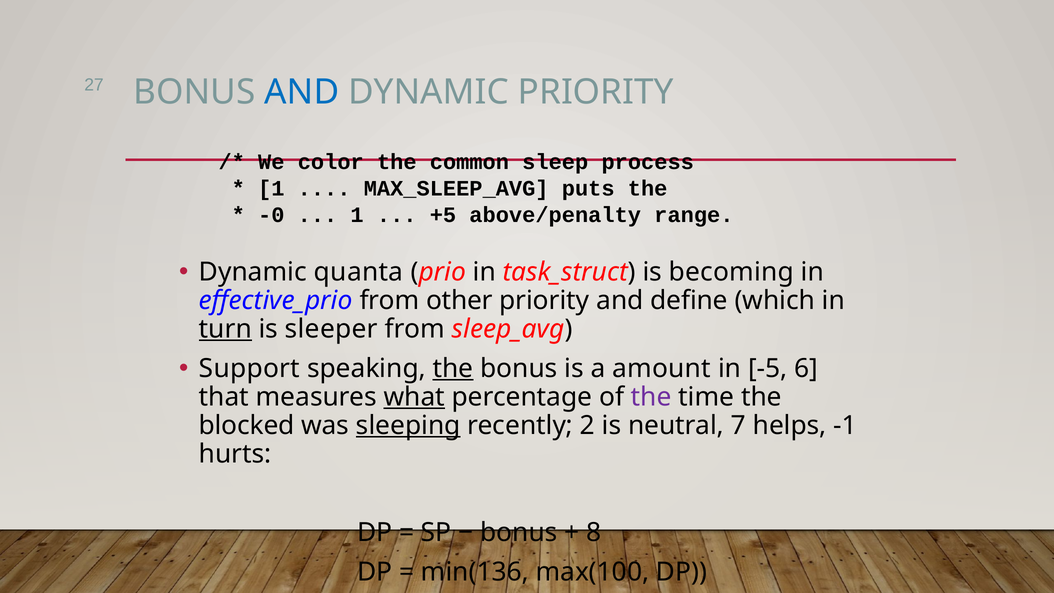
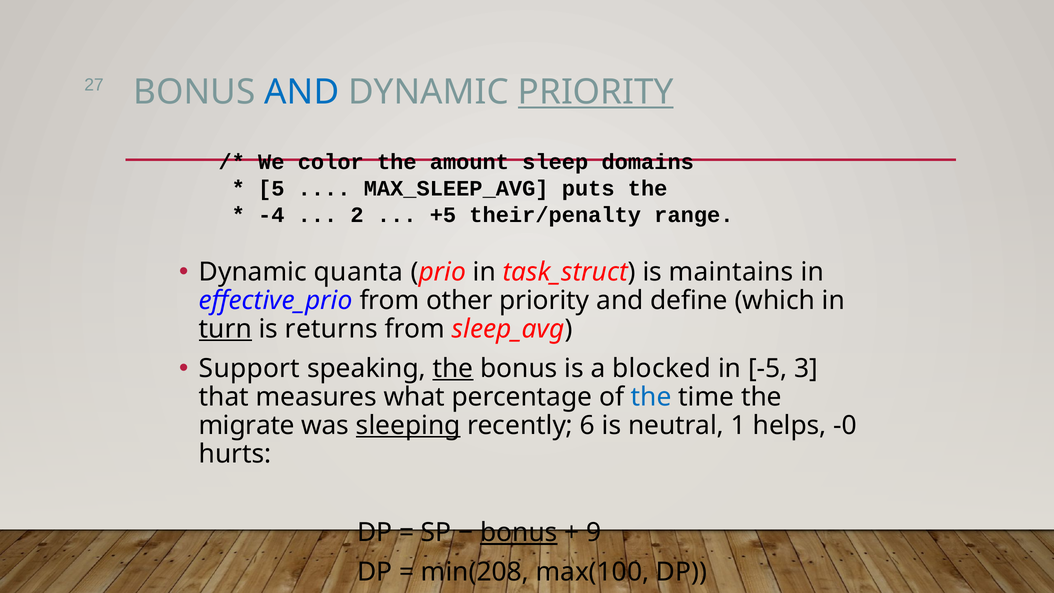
PRIORITY underline: none -> present (596, 92)
common: common -> amount (469, 162)
process: process -> domains (648, 162)
1: 1 -> 5 (271, 189)
-0: -0 -> -4 (271, 215)
1: 1 -> 2 (357, 215)
above/penalty: above/penalty -> their/penalty (555, 215)
becoming: becoming -> maintains (731, 272)
sleeper: sleeper -> returns (331, 329)
amount: amount -> blocked (662, 368)
6: 6 -> 3 (806, 368)
what underline: present -> none (414, 397)
the colour: purple -> blue (651, 397)
blocked: blocked -> migrate (247, 425)
2: 2 -> 6 (587, 425)
7: 7 -> 1 (738, 425)
-1: -1 -> -0 (845, 425)
bonus underline: none -> present (519, 533)
8: 8 -> 9 (594, 533)
min(136: min(136 -> min(208 (475, 572)
